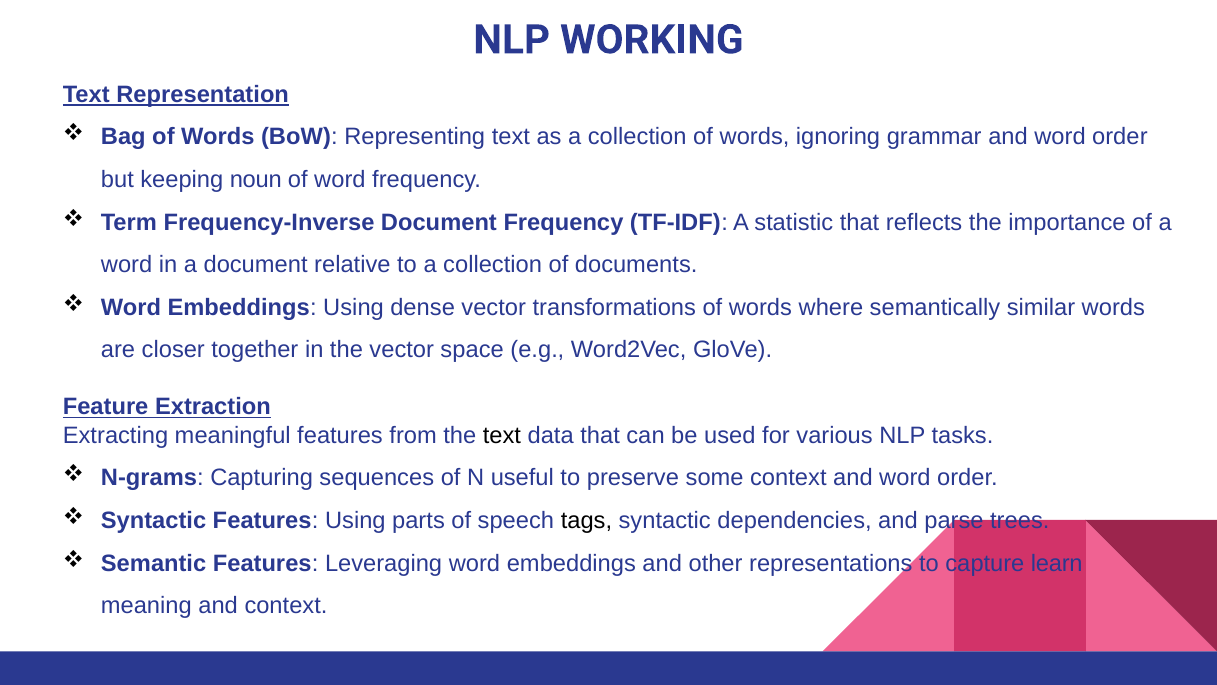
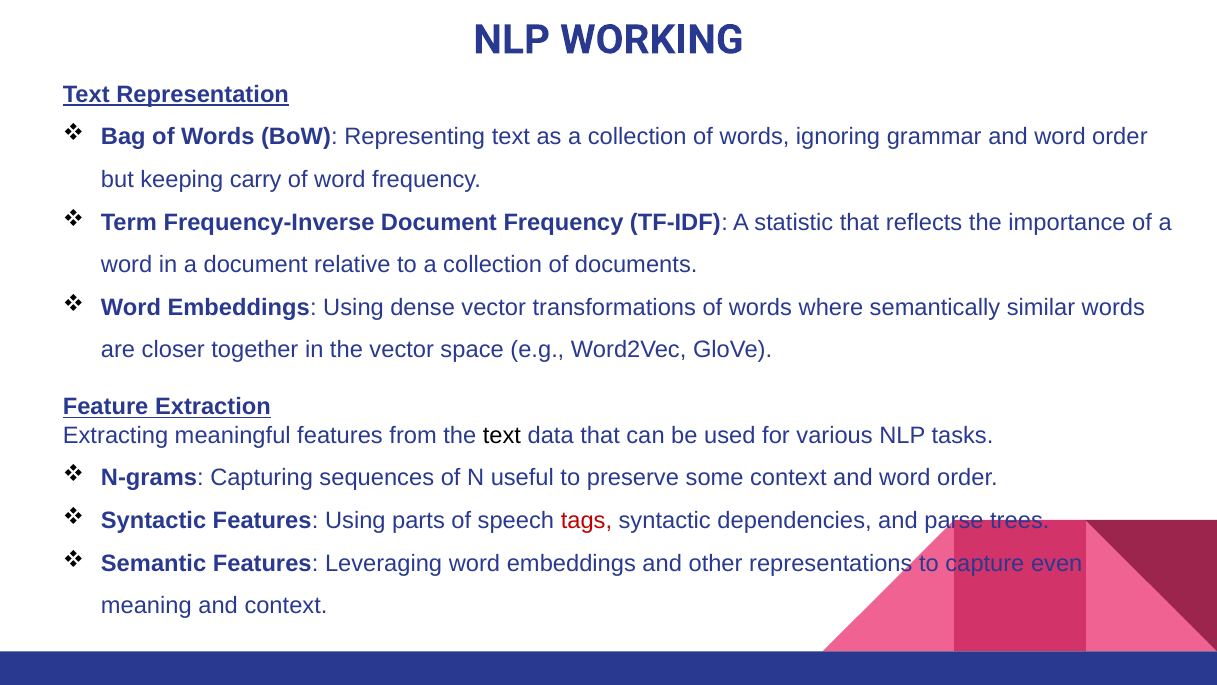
noun: noun -> carry (256, 180)
tags colour: black -> red (586, 520)
learn: learn -> even (1057, 563)
